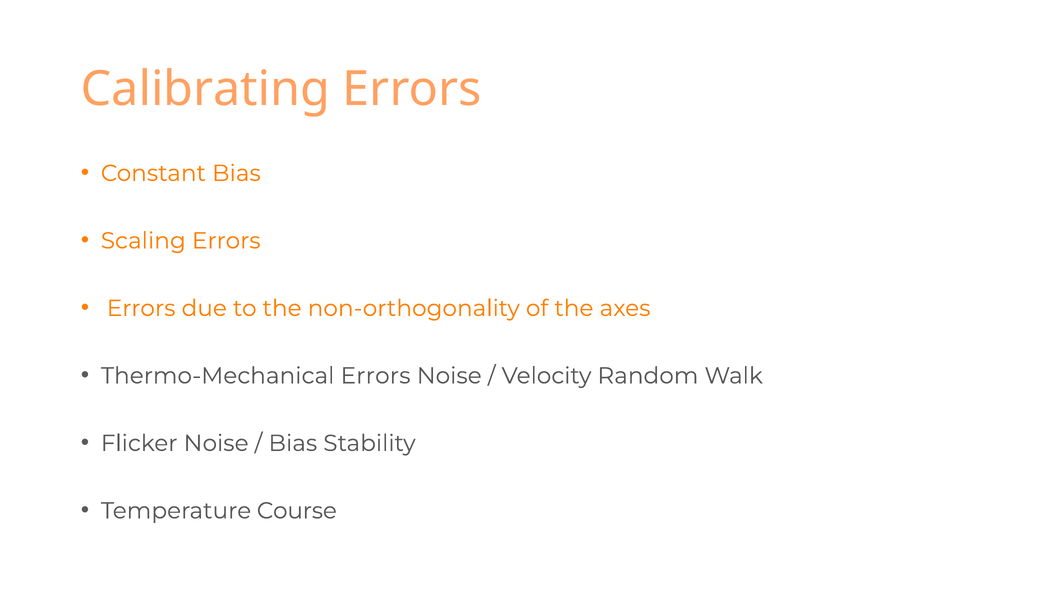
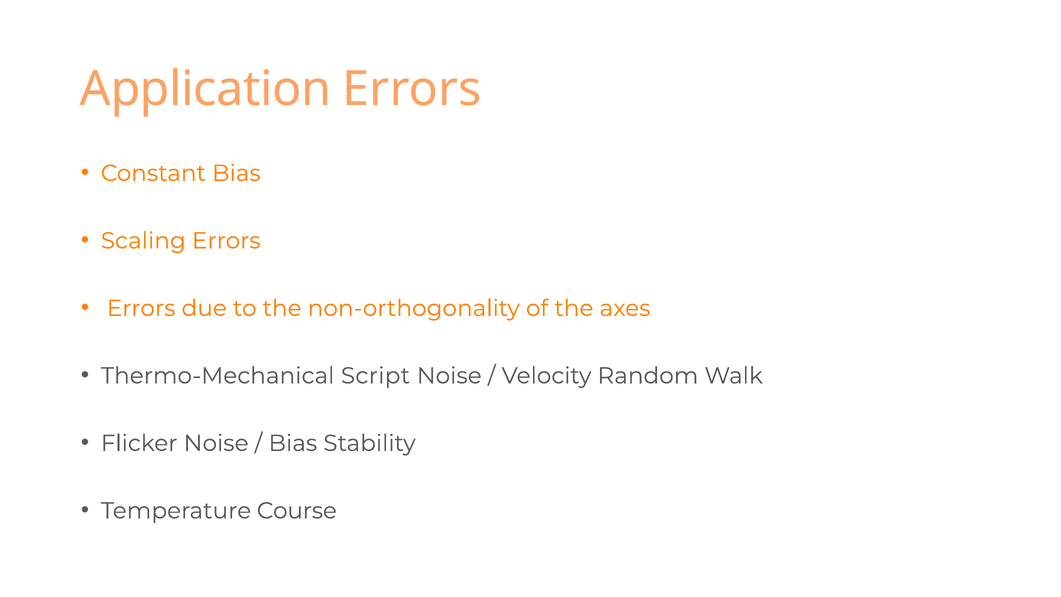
Calibrating: Calibrating -> Application (206, 89)
Thermo-Mechanical Errors: Errors -> Script (375, 376)
